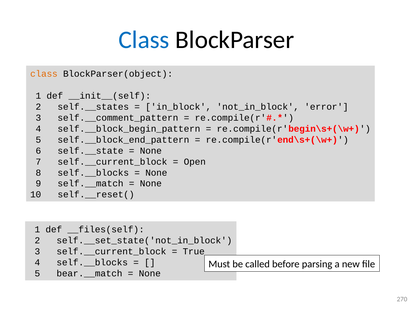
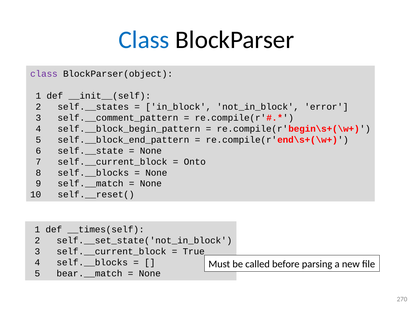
class colour: orange -> purple (44, 74)
Open: Open -> Onto (195, 162)
__files(self: __files(self -> __times(self (106, 230)
